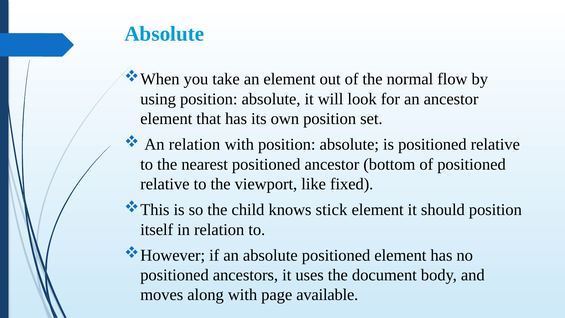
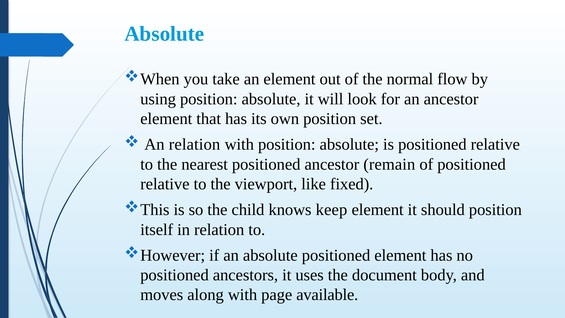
bottom: bottom -> remain (389, 164)
stick: stick -> keep (331, 210)
